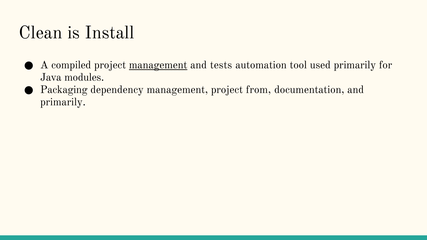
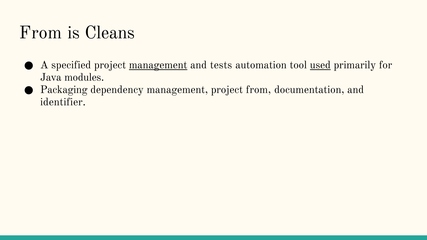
Clean: Clean -> From (41, 33)
Install: Install -> Cleans (110, 33)
compiled: compiled -> specified (71, 65)
used underline: none -> present (320, 65)
primarily: primarily -> identifier (63, 102)
